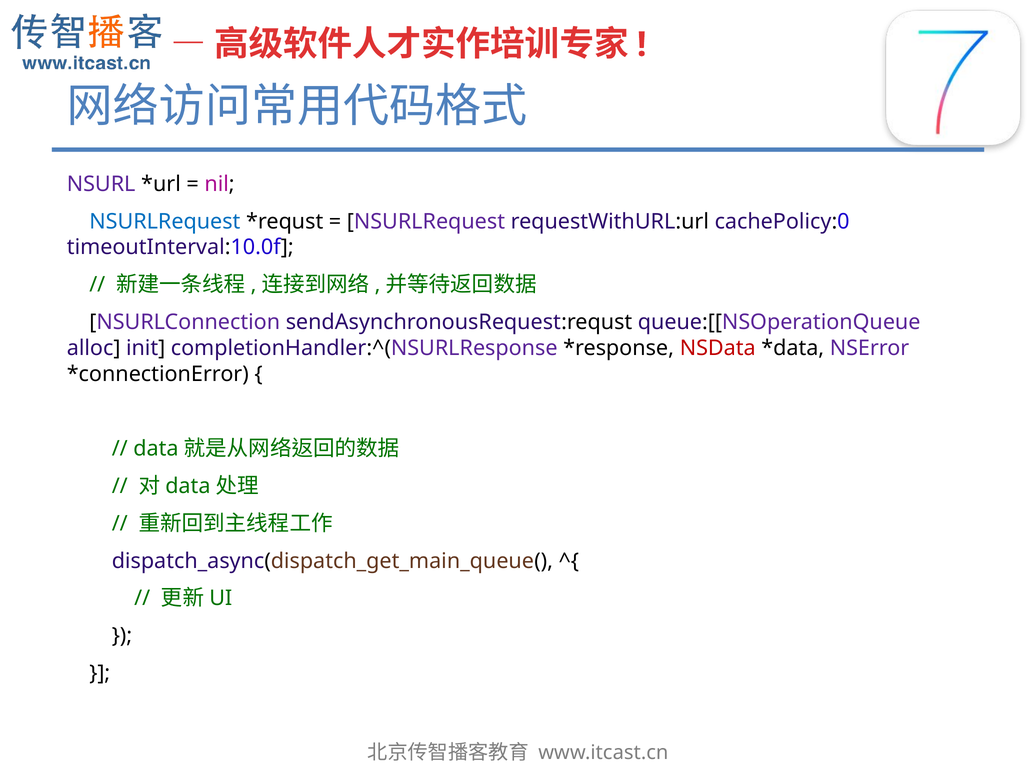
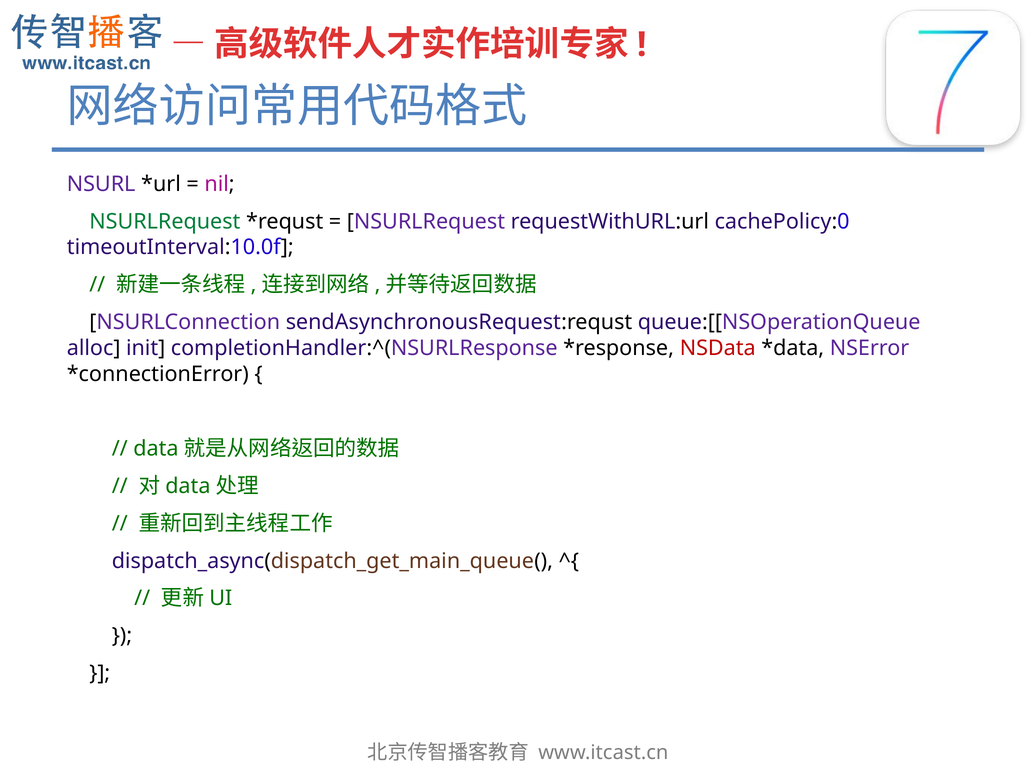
NSURLRequest colour: blue -> green (165, 221)
